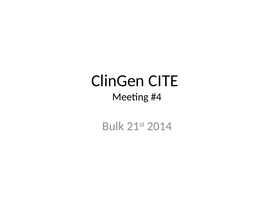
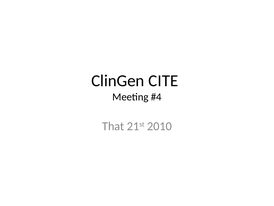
Bulk: Bulk -> That (113, 126)
2014: 2014 -> 2010 (159, 126)
